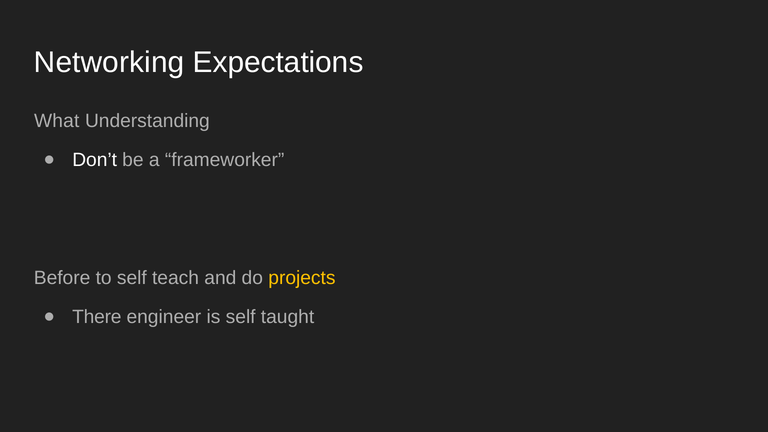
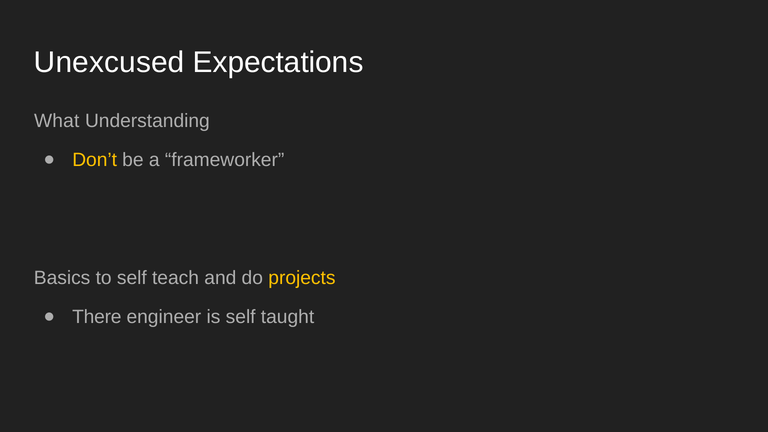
Networking: Networking -> Unexcused (109, 62)
Don’t colour: white -> yellow (95, 160)
Before: Before -> Basics (62, 278)
